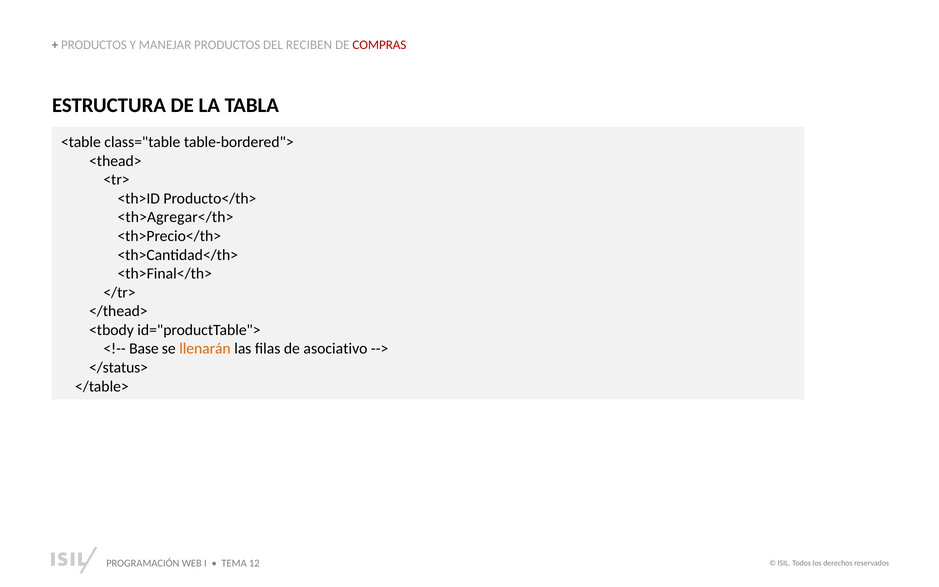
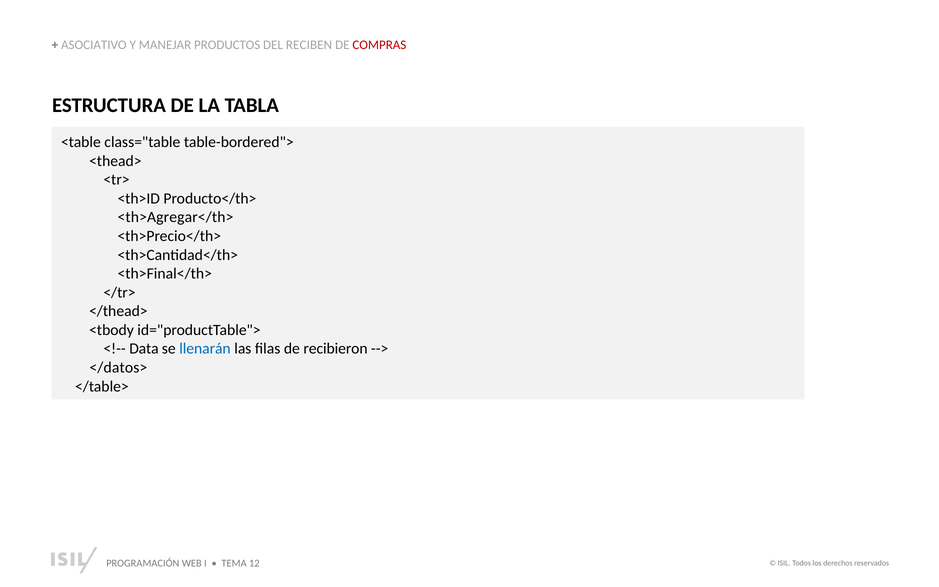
PRODUCTOS: PRODUCTOS -> ASOCIATIVO (94, 45)
Base: Base -> Data (144, 349)
llenarán colour: orange -> blue (205, 349)
asociativo: asociativo -> recibieron (336, 349)
</status>: </status> -> </datos> (118, 367)
